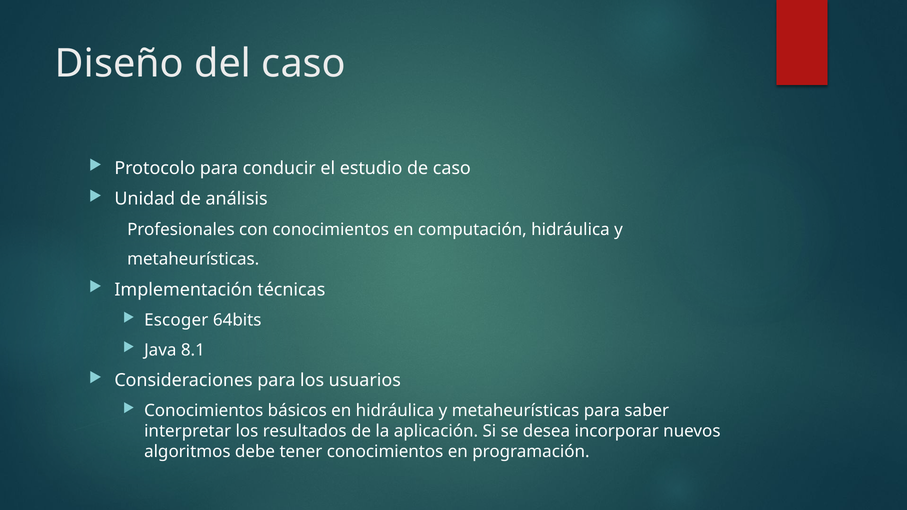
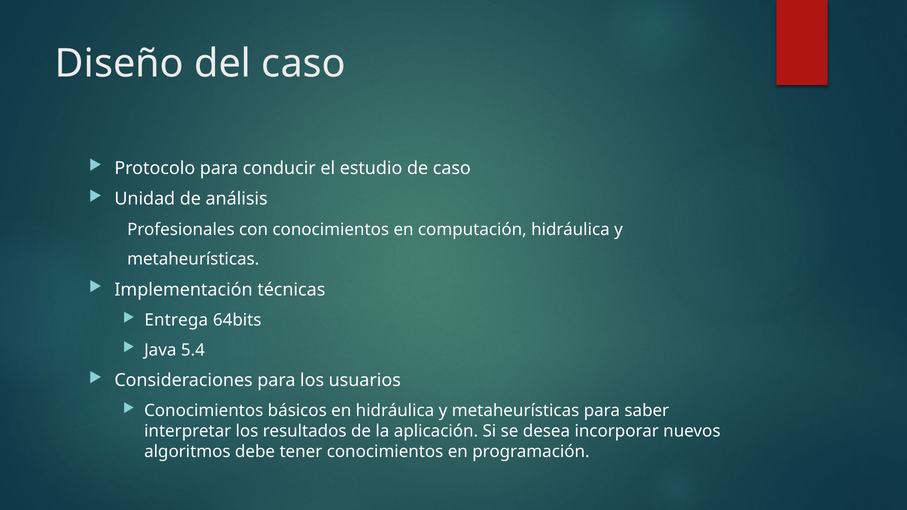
Escoger: Escoger -> Entrega (176, 320)
8.1: 8.1 -> 5.4 (193, 350)
